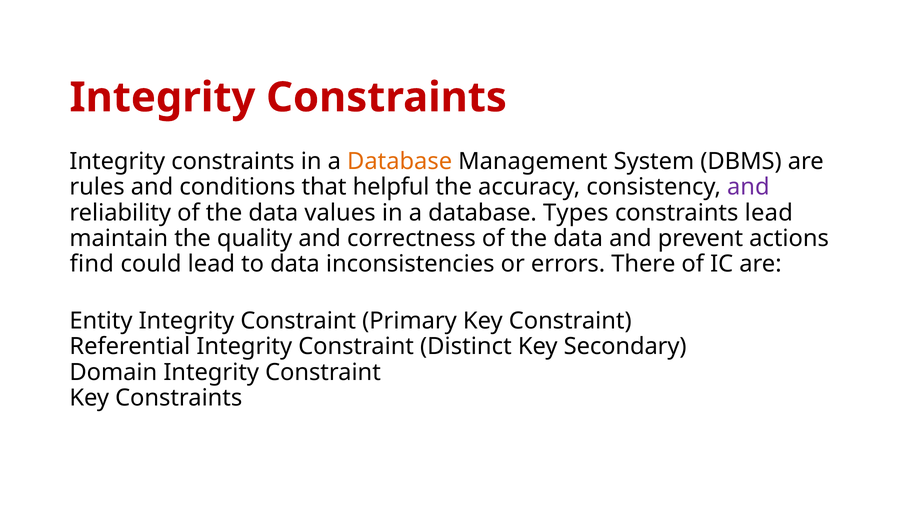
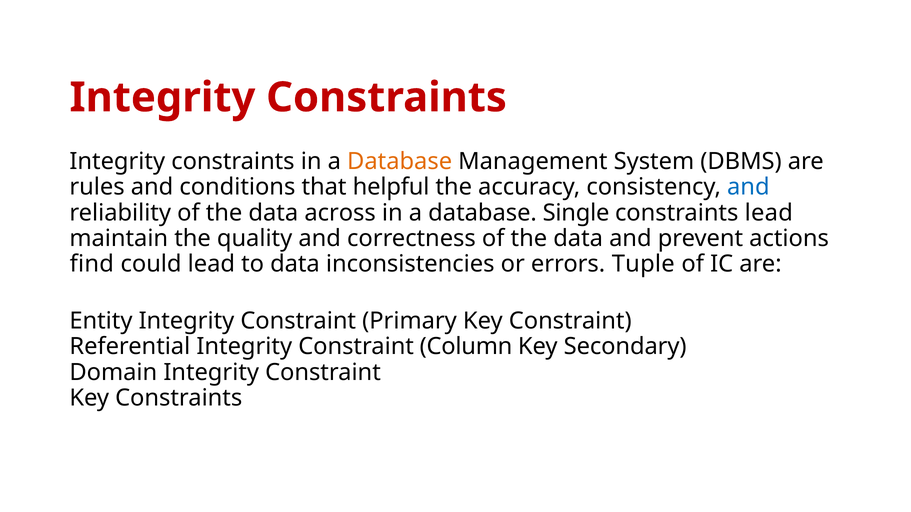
and colour: purple -> blue (748, 187)
values: values -> across (340, 213)
Types: Types -> Single (576, 213)
There: There -> Tuple (643, 264)
Distinct: Distinct -> Column (466, 347)
